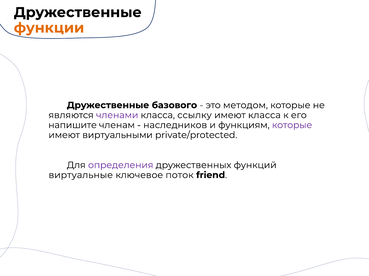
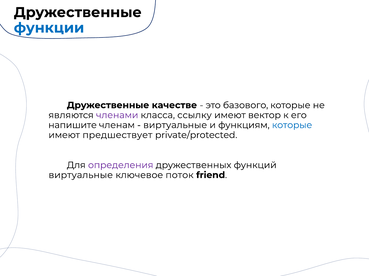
функции colour: orange -> blue (49, 28)
базового: базового -> качестве (174, 105)
методом: методом -> базового (246, 105)
имеют класса: класса -> вектор (265, 115)
наследников: наследников -> виртуальные (175, 125)
которые colour: purple -> blue (292, 125)
виртуальными: виртуальными -> предшествует (117, 135)
